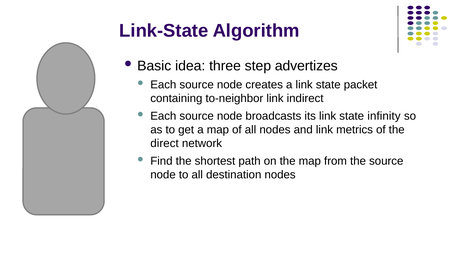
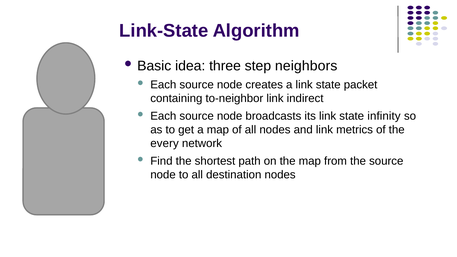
advertizes: advertizes -> neighbors (306, 66)
direct: direct -> every (165, 143)
